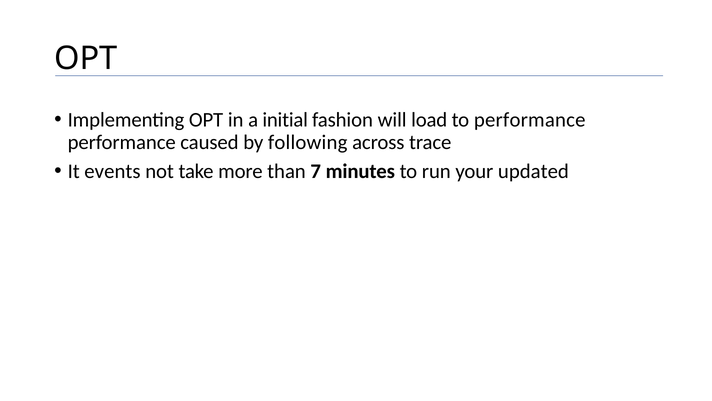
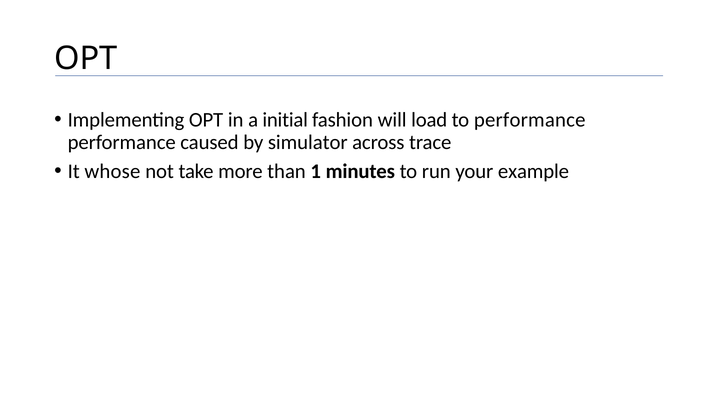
following: following -> simulator (308, 142)
events: events -> whose (112, 171)
7: 7 -> 1 (316, 171)
updated: updated -> example (533, 171)
